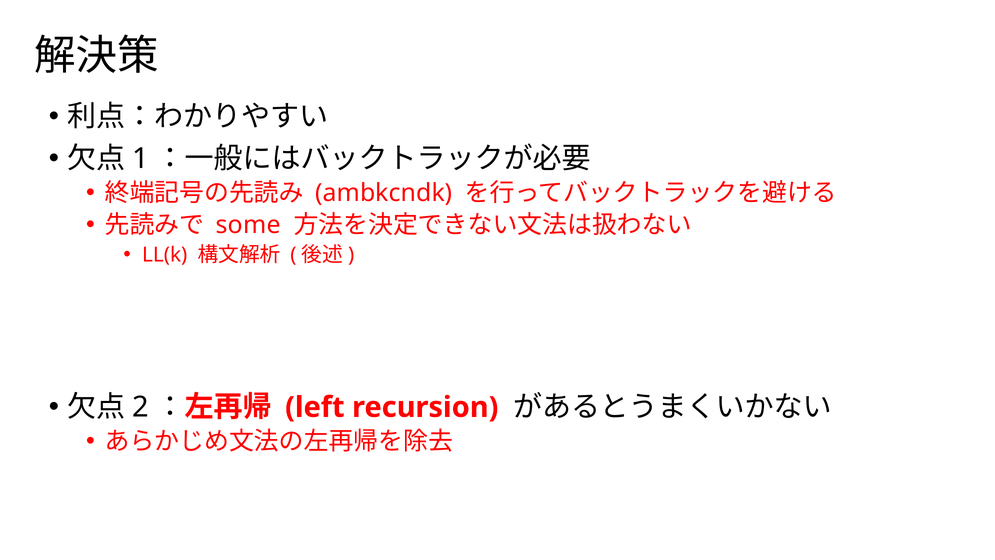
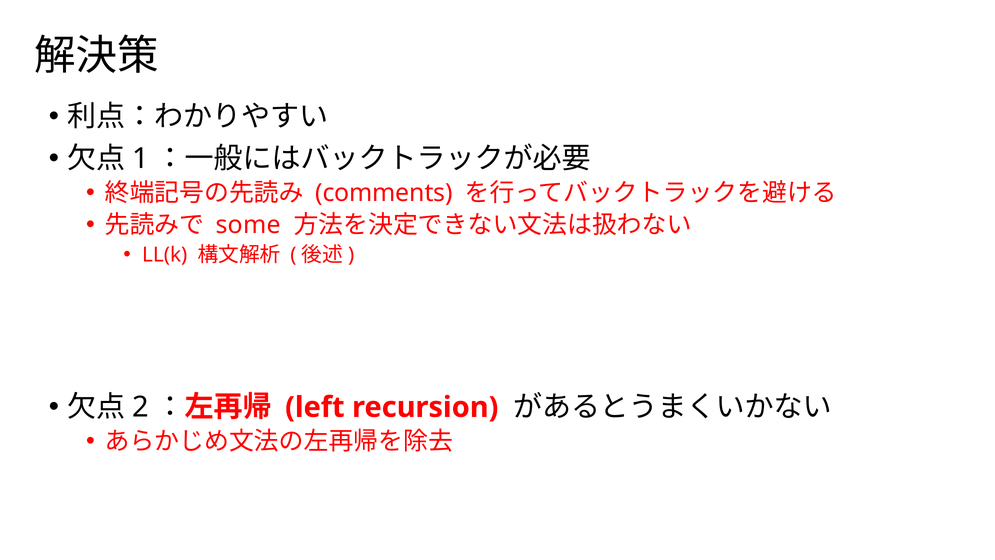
ambkcndk: ambkcndk -> comments (384, 193)
